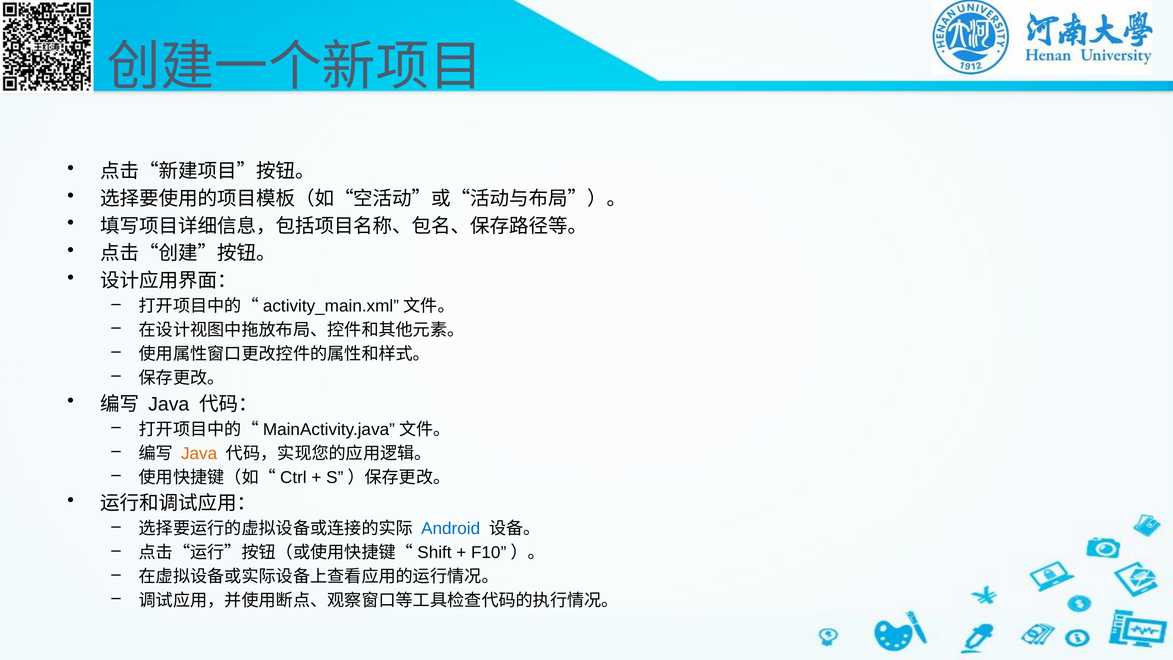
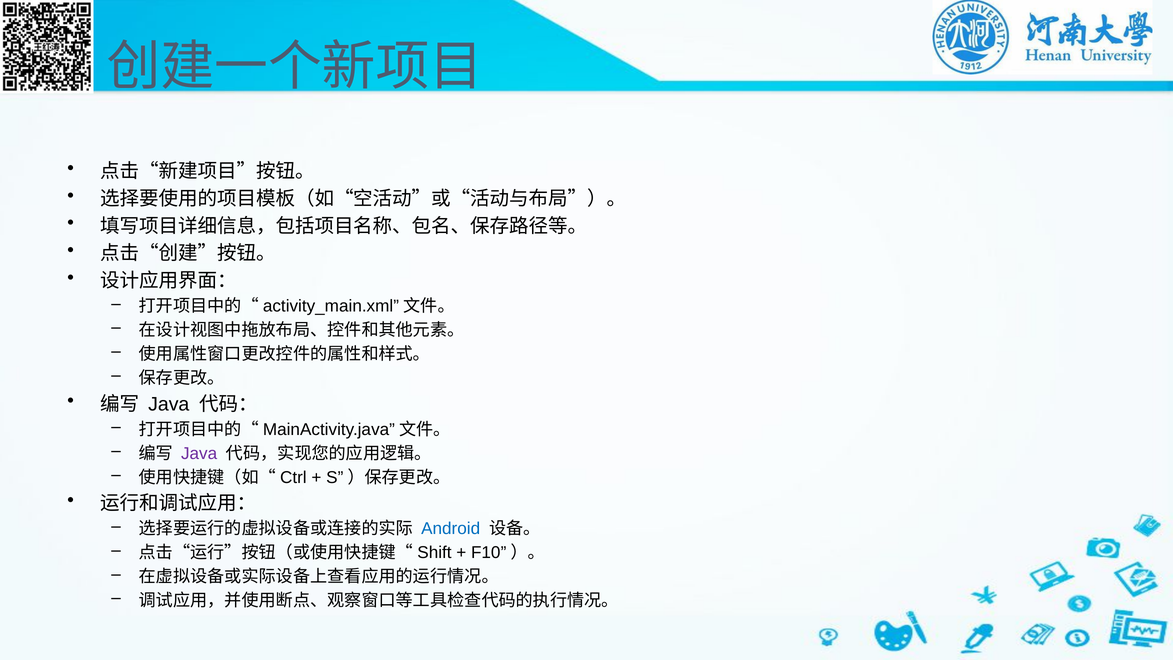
Java colour: orange -> purple (199, 453)
